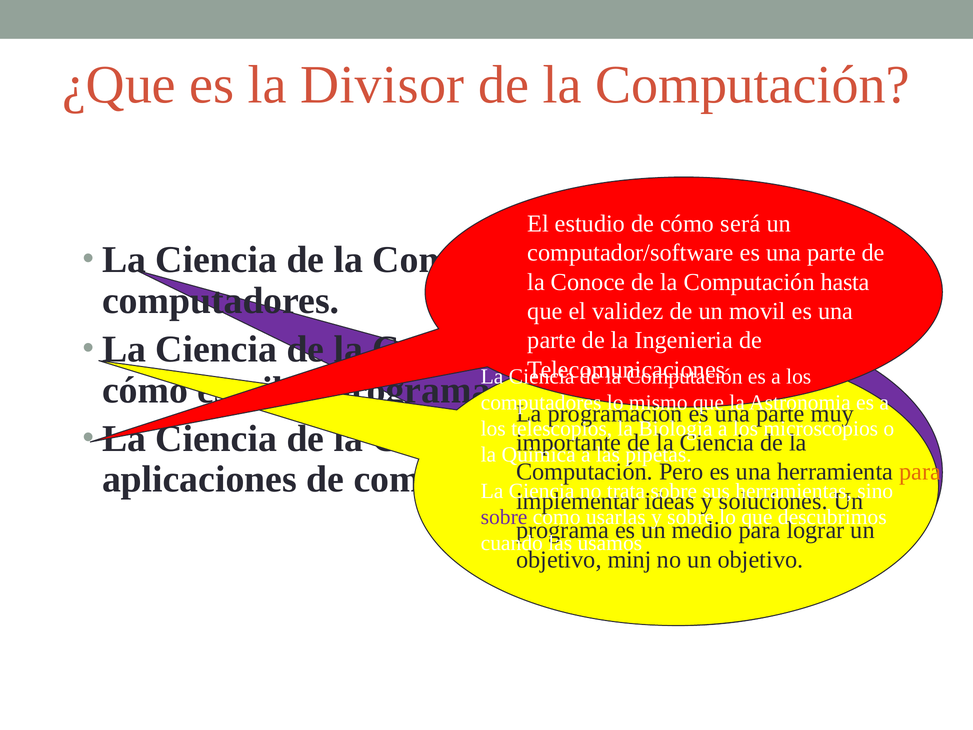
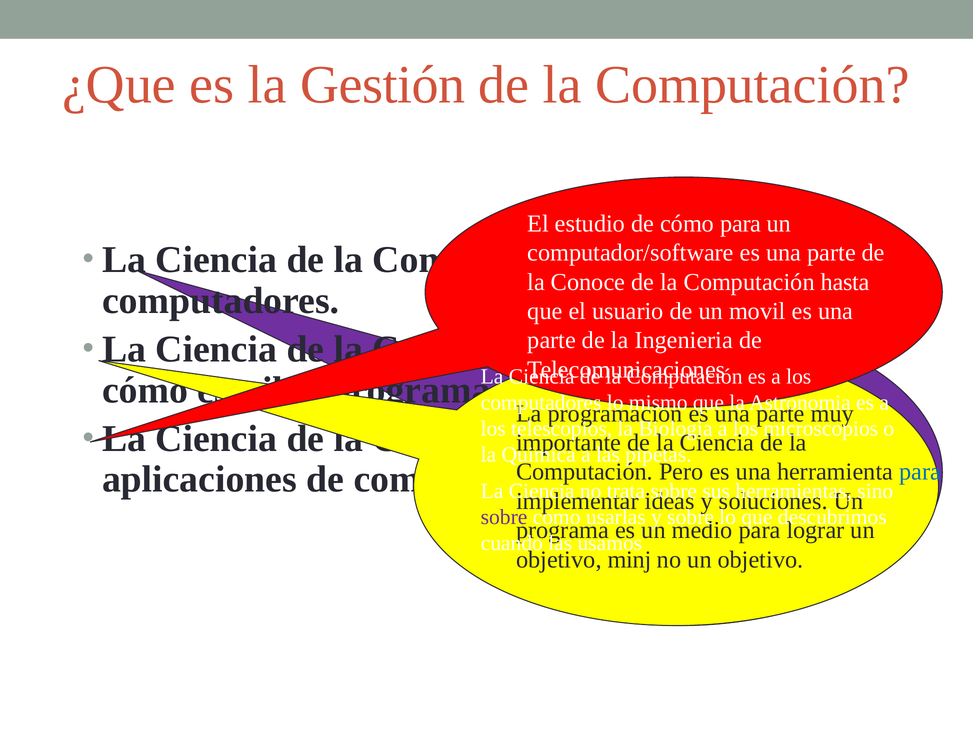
Divisor: Divisor -> Gestión (383, 85)
cómo será: será -> para (741, 224)
validez: validez -> usuario (628, 311)
para colour: orange -> blue (920, 472)
